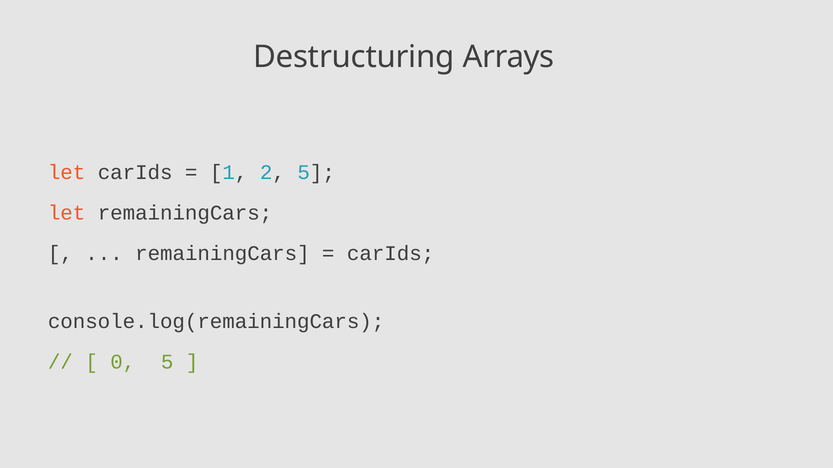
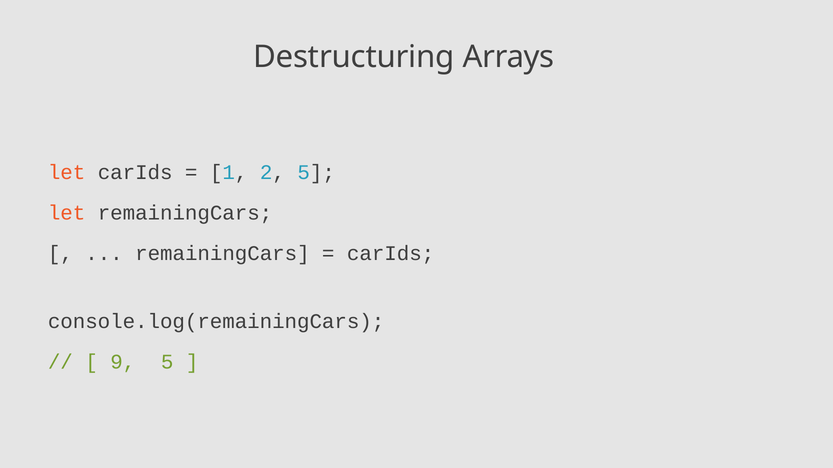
0: 0 -> 9 (123, 362)
